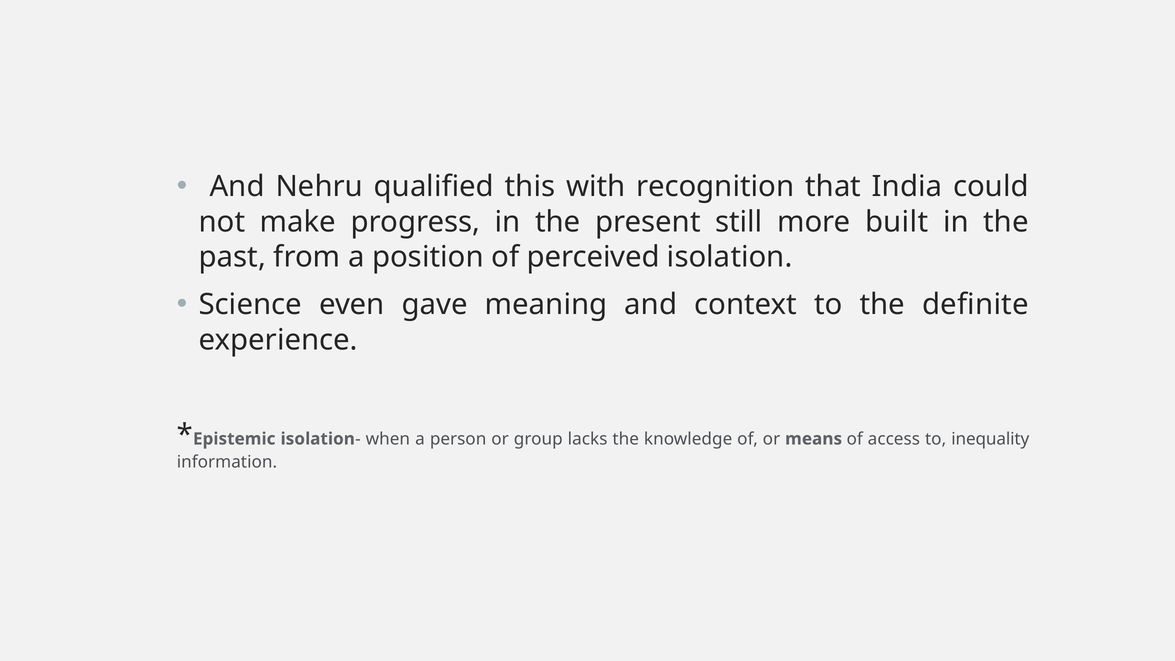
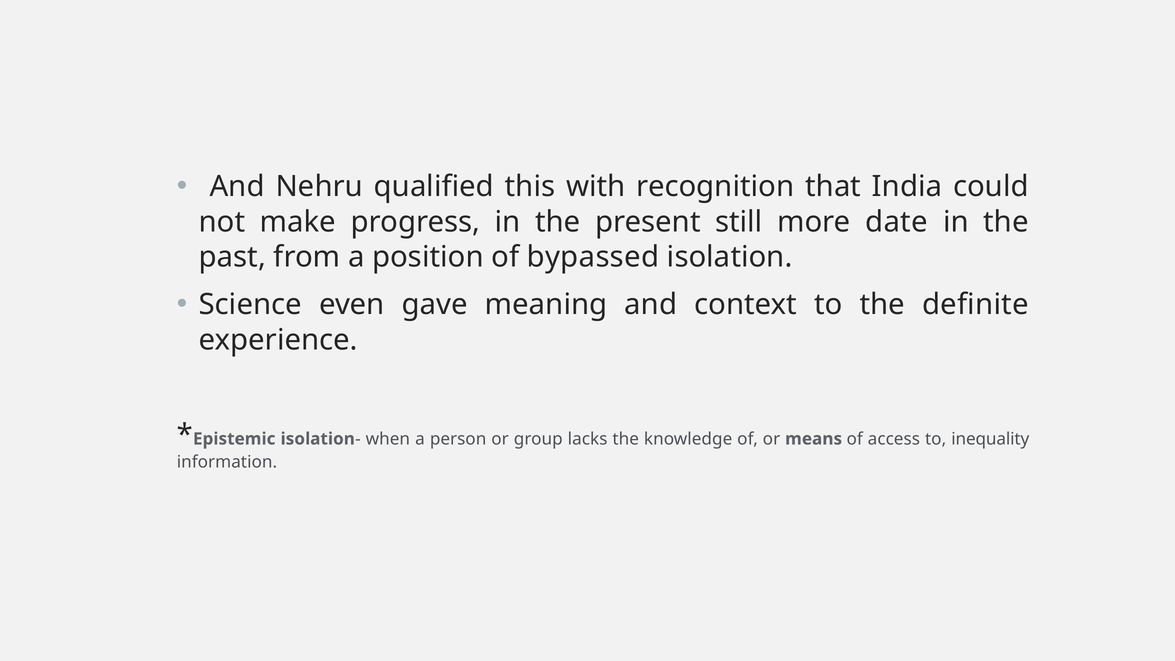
built: built -> date (897, 222)
perceived: perceived -> bypassed (593, 257)
